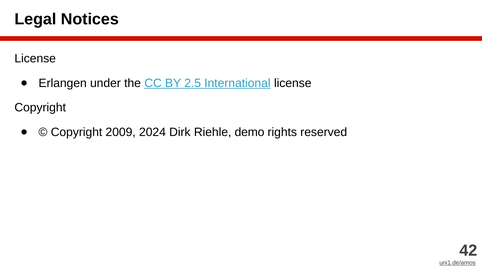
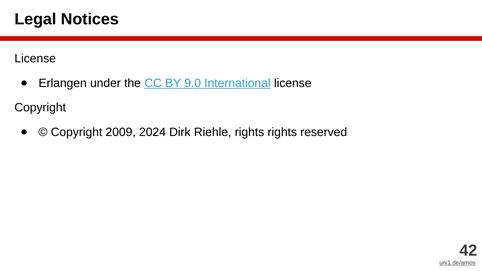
2.5: 2.5 -> 9.0 (193, 83)
Riehle demo: demo -> rights (249, 132)
